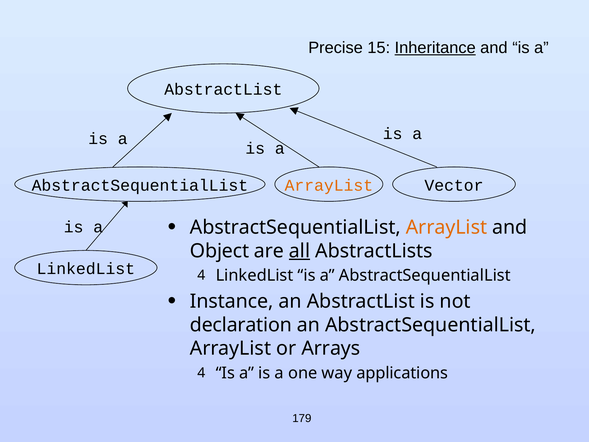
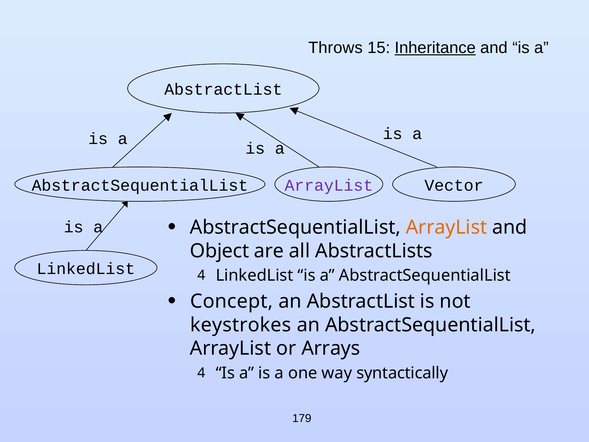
Precise: Precise -> Throws (335, 48)
ArrayList colour: orange -> purple (329, 185)
all underline: present -> none (300, 251)
Instance: Instance -> Concept (232, 301)
declaration: declaration -> keystrokes (241, 325)
applications: applications -> syntactically (402, 373)
